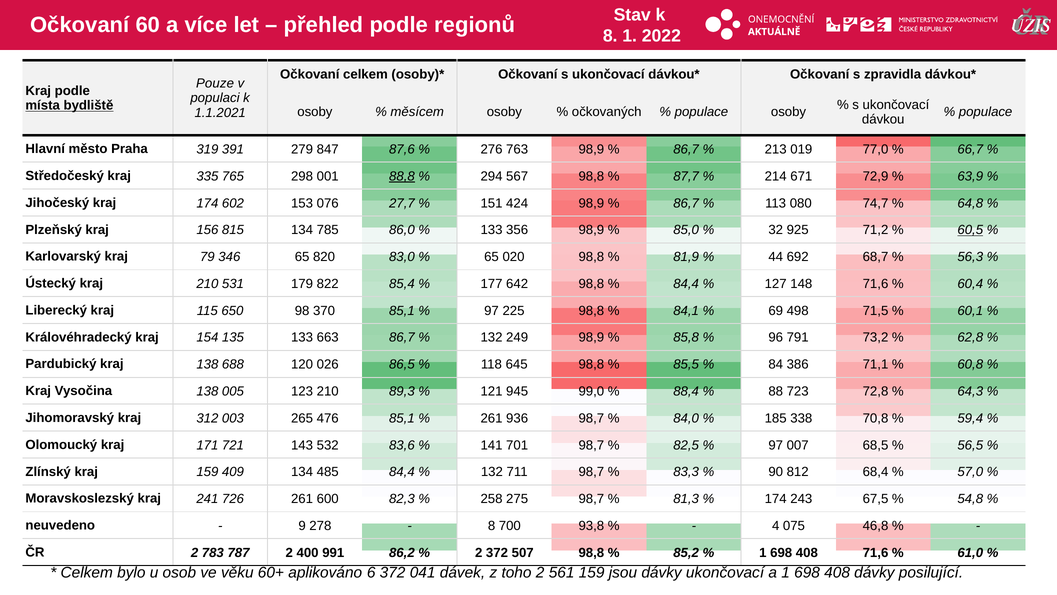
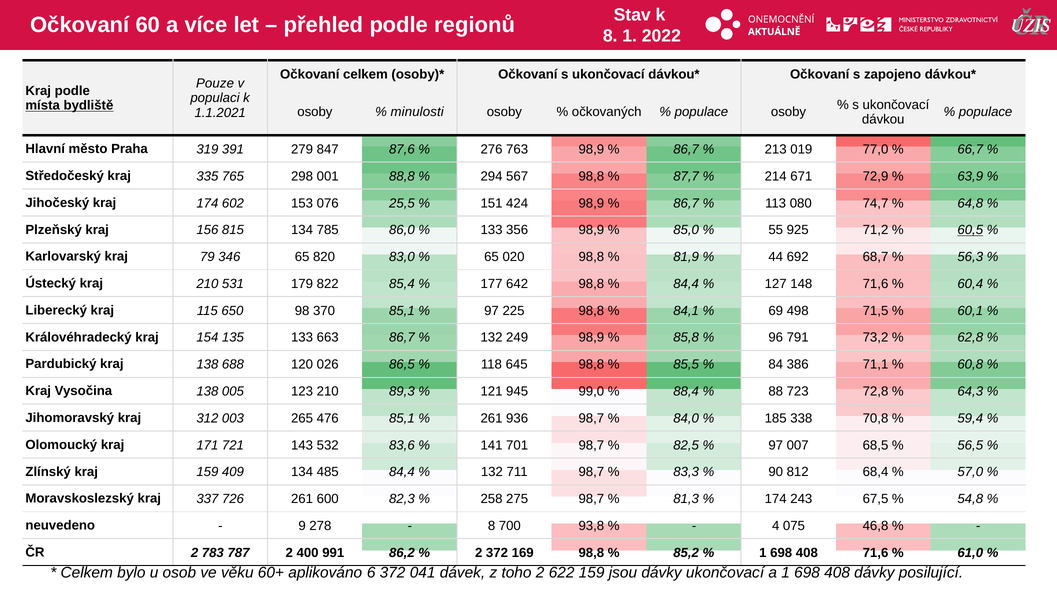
zpravidla: zpravidla -> zapojeno (893, 75)
měsícem: měsícem -> minulosti (417, 112)
88,8 underline: present -> none (402, 176)
27,7: 27,7 -> 25,5 (402, 203)
32: 32 -> 55 (776, 230)
241: 241 -> 337 (207, 499)
507: 507 -> 169 (523, 552)
561: 561 -> 622 (562, 572)
